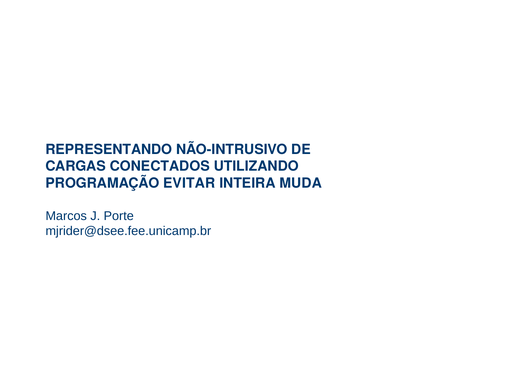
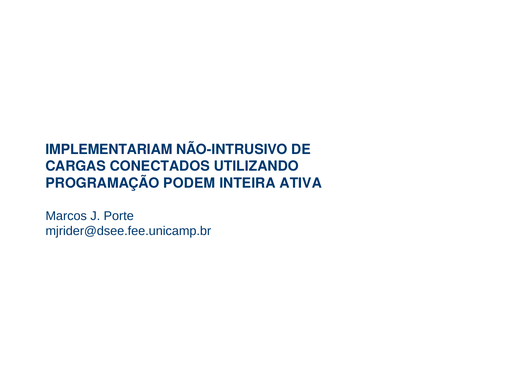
REPRESENTANDO: REPRESENTANDO -> IMPLEMENTARIAM (109, 149)
EVITAR: EVITAR -> PODEM (189, 183)
MUDA: MUDA -> ATIVA (301, 183)
